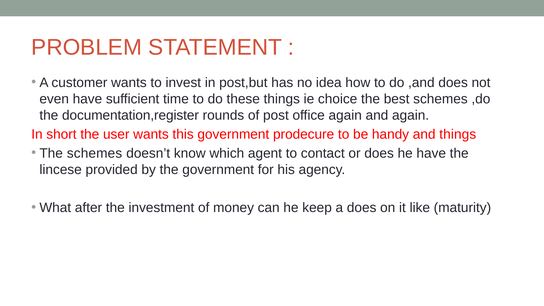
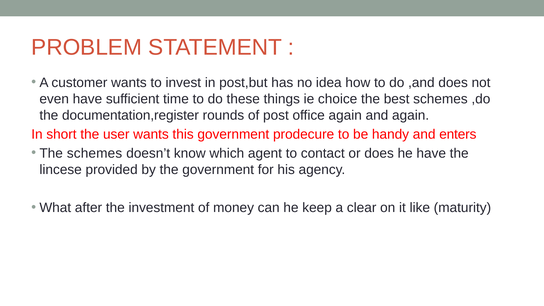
and things: things -> enters (458, 134)
a does: does -> clear (362, 208)
